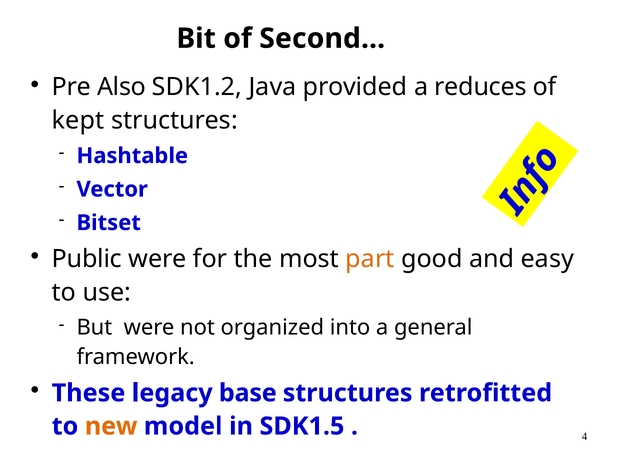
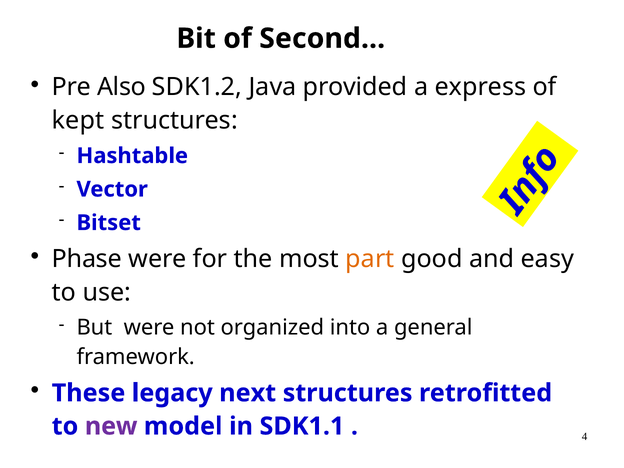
reduces: reduces -> express (480, 87)
Public: Public -> Phase (87, 259)
base: base -> next (248, 393)
new colour: orange -> purple (111, 426)
SDK1.5: SDK1.5 -> SDK1.1 (302, 426)
